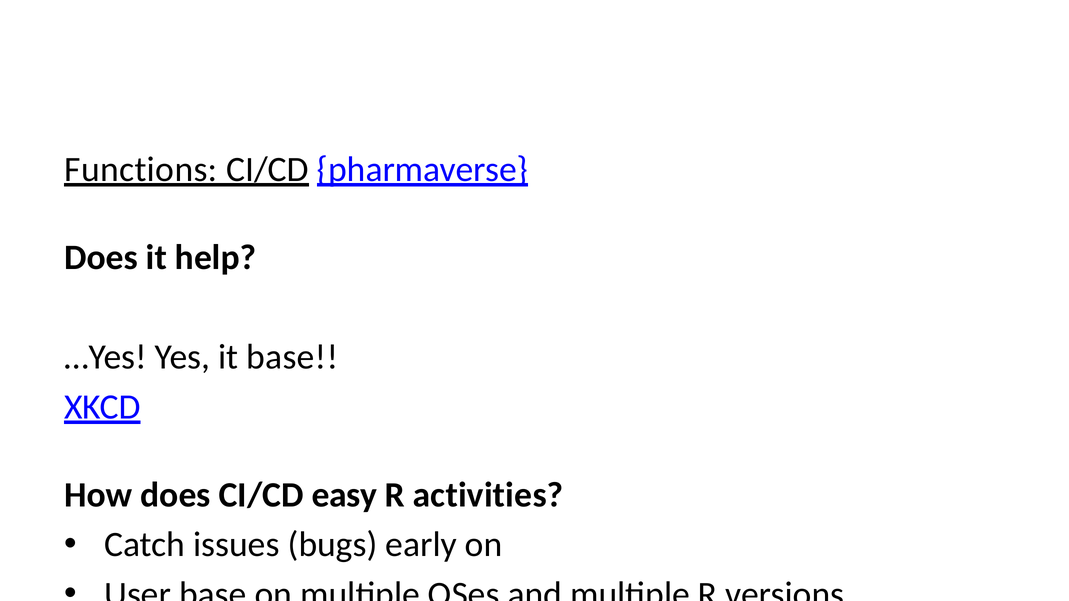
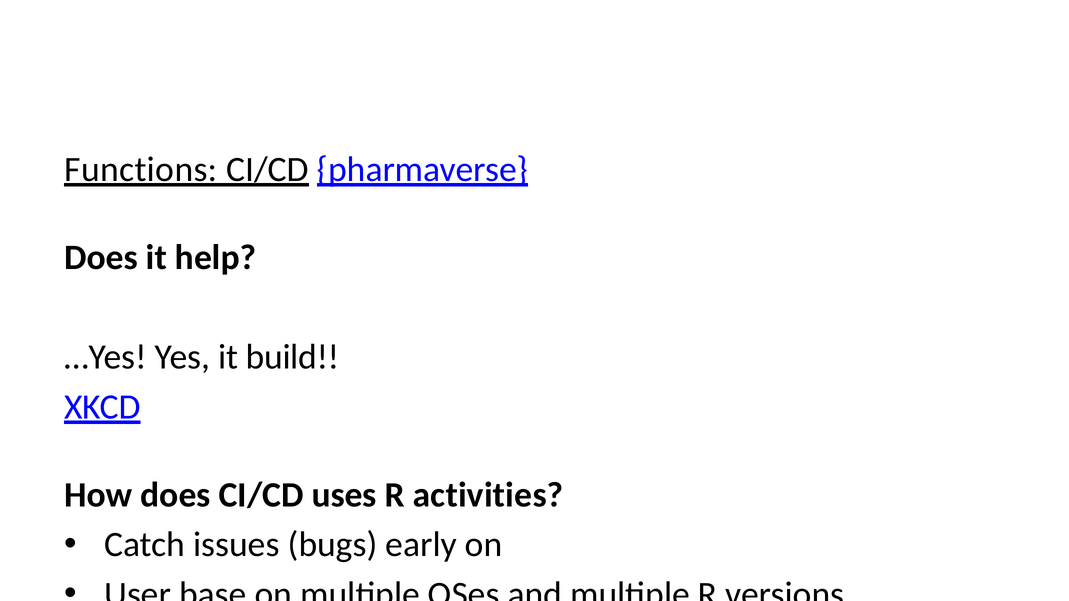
it base: base -> build (293, 357)
easy: easy -> uses (344, 495)
